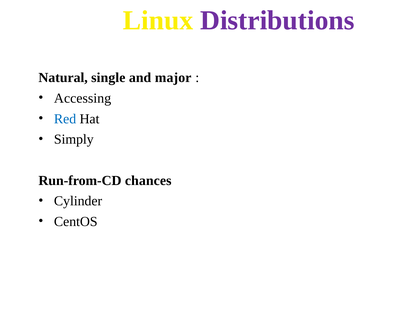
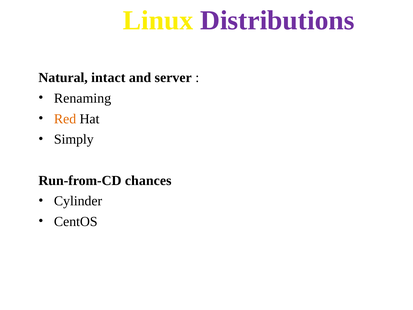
single: single -> intact (108, 78)
major: major -> server (173, 78)
Accessing: Accessing -> Renaming (83, 98)
Red colour: blue -> orange (65, 119)
